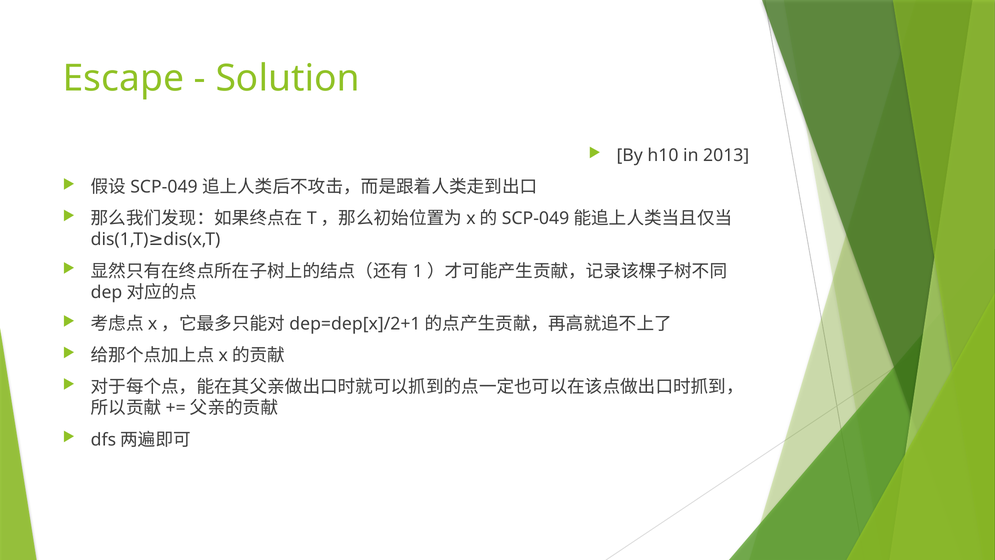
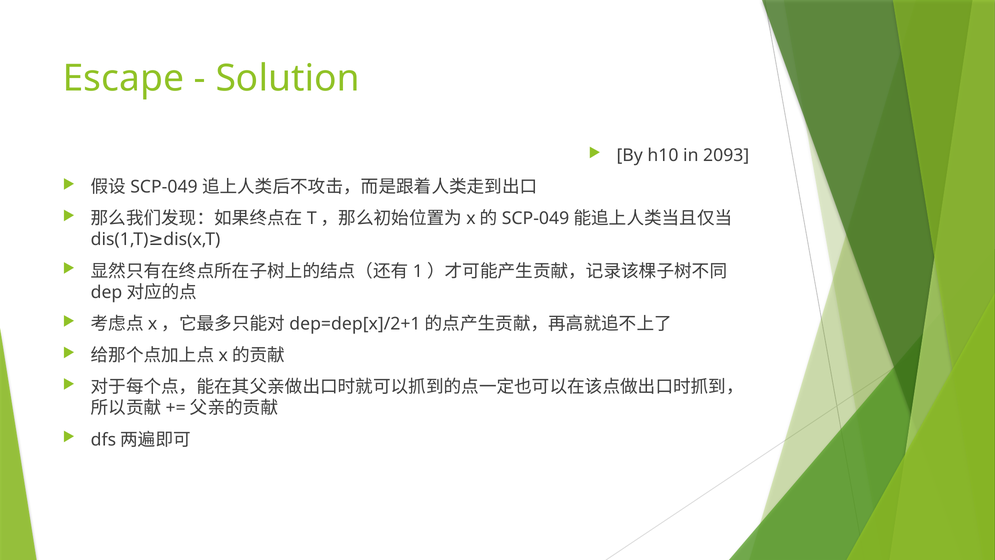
2013: 2013 -> 2093 (726, 155)
